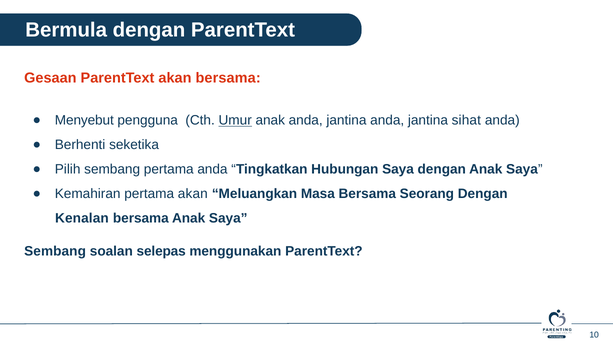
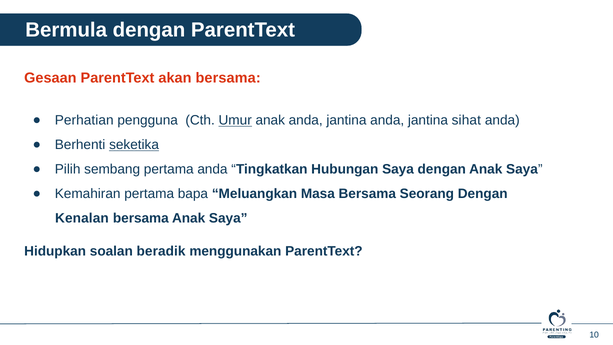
Menyebut: Menyebut -> Perhatian (84, 120)
seketika underline: none -> present (134, 145)
pertama akan: akan -> bapa (193, 194)
Sembang: Sembang -> Hidupkan (55, 251)
selepas: selepas -> beradik (161, 251)
